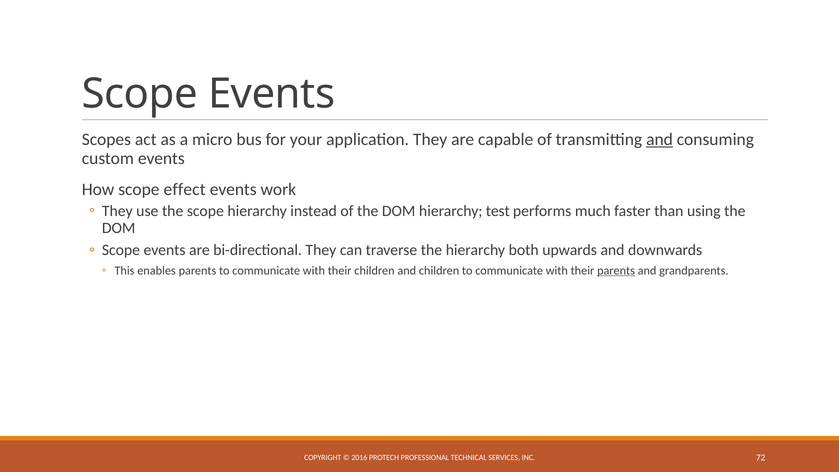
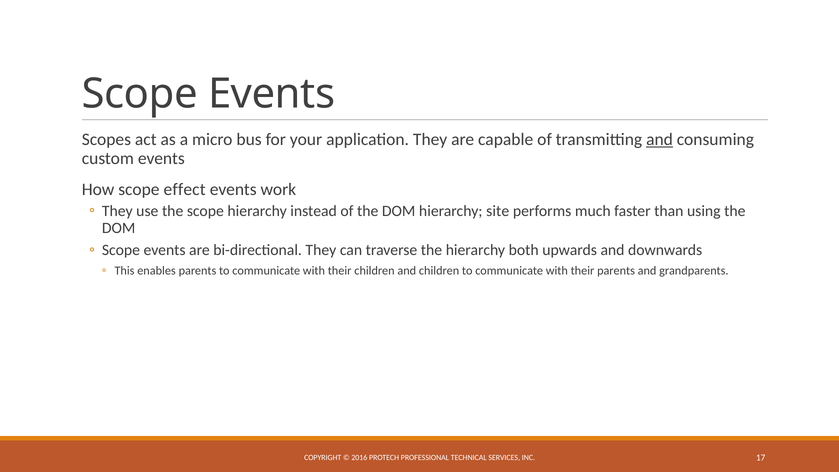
test: test -> site (498, 211)
parents underline: present -> none (616, 271)
72: 72 -> 17 (761, 458)
